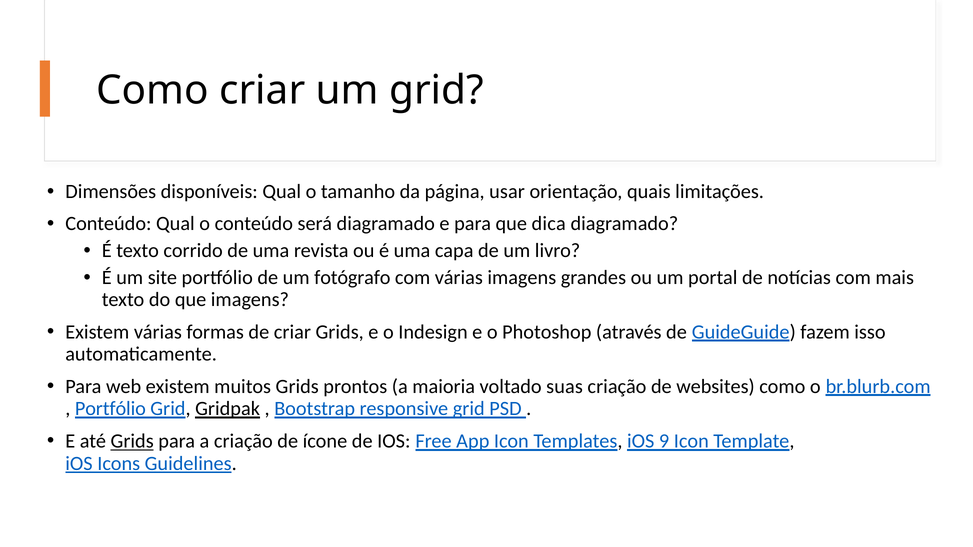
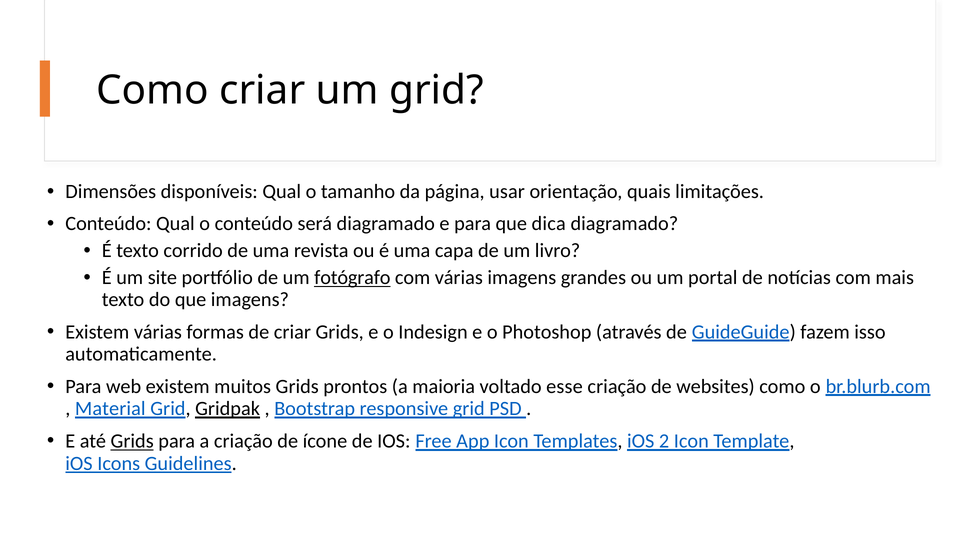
fotógrafo underline: none -> present (352, 278)
suas: suas -> esse (565, 387)
Portfólio: Portfólio -> Material (110, 409)
9: 9 -> 2 (664, 441)
